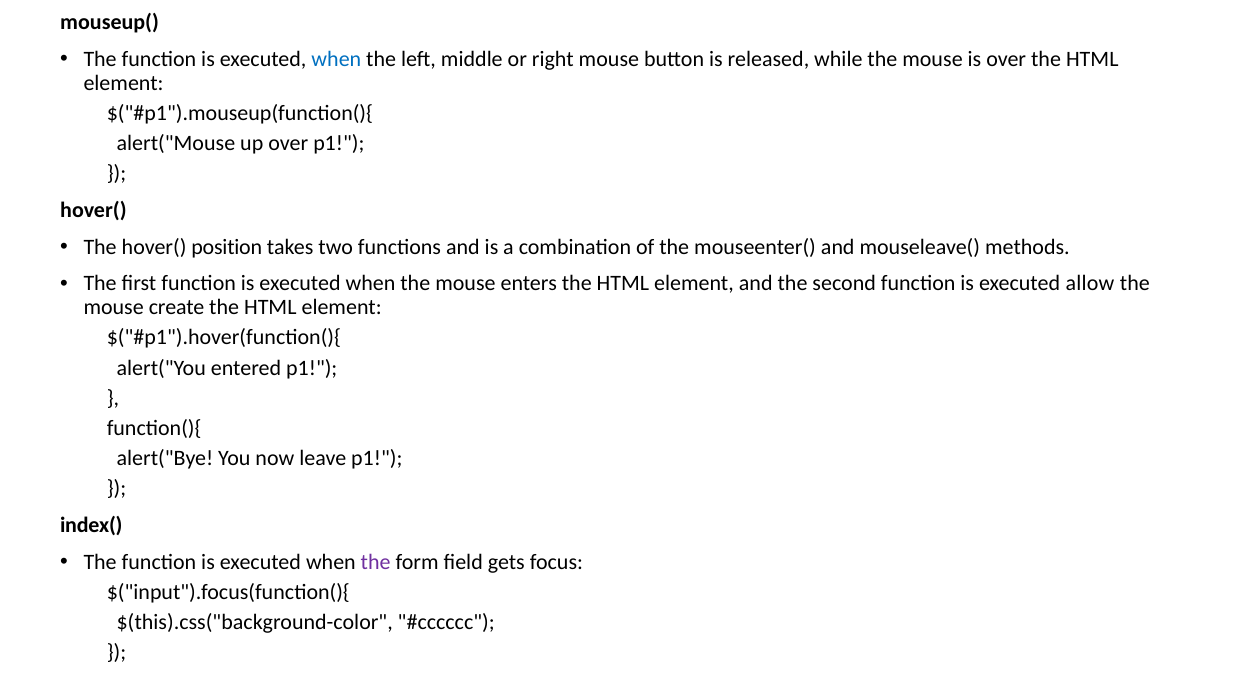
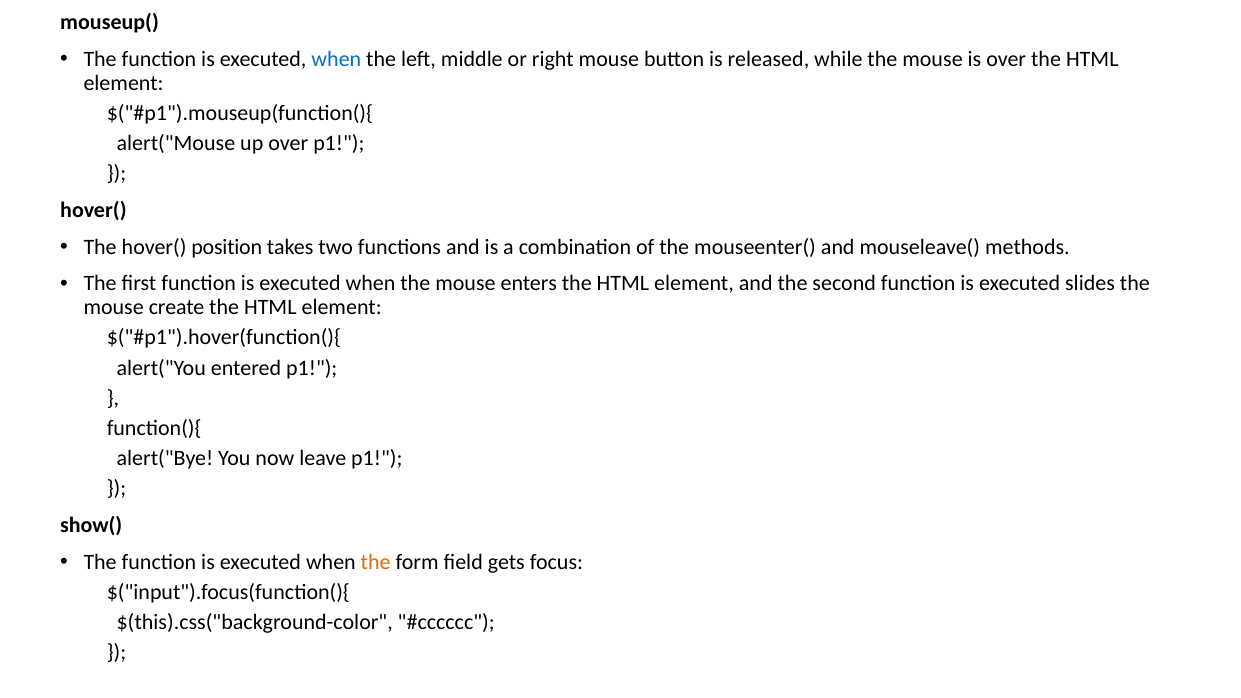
allow: allow -> slides (1090, 284)
index(: index( -> show( (91, 525)
the colour: purple -> orange (376, 562)
